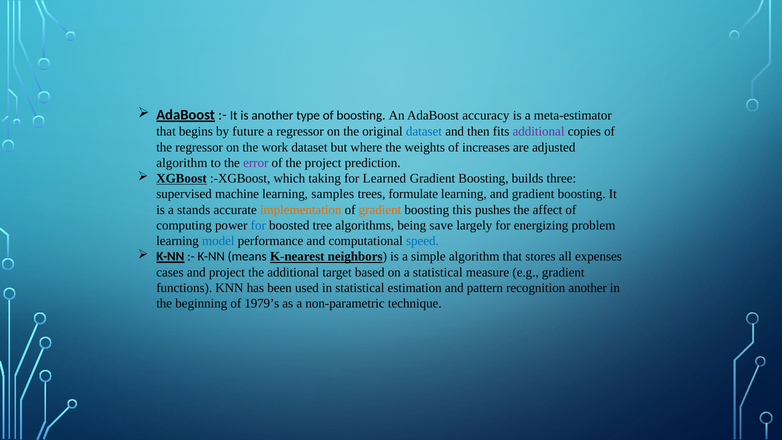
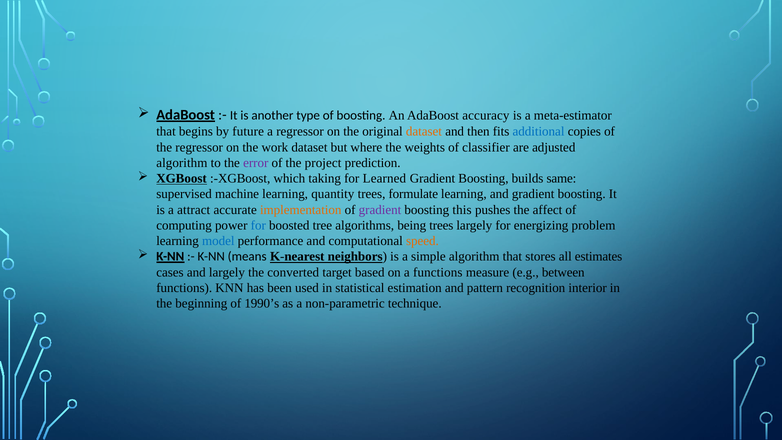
dataset colour: blue -> orange (424, 132)
additional colour: purple -> blue (539, 132)
increases: increases -> classifier (486, 147)
three: three -> same (561, 178)
samples: samples -> quantity (333, 194)
stands: stands -> attract (194, 210)
gradient colour: orange -> purple (380, 210)
being save: save -> trees (441, 225)
speed colour: blue -> orange (422, 241)
expenses: expenses -> estimates (599, 257)
and project: project -> largely (227, 272)
the additional: additional -> converted (293, 272)
a statistical: statistical -> functions (438, 272)
e.g gradient: gradient -> between (563, 272)
recognition another: another -> interior (588, 288)
1979’s: 1979’s -> 1990’s (262, 303)
